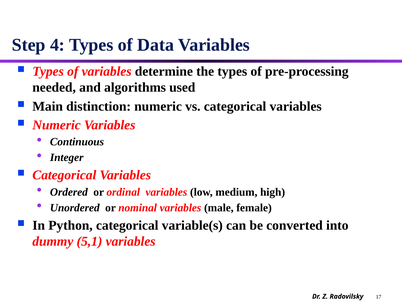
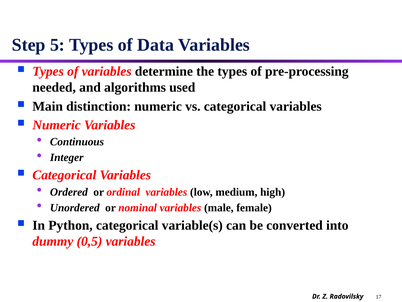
4: 4 -> 5 (58, 45)
5,1: 5,1 -> 0,5 (89, 241)
